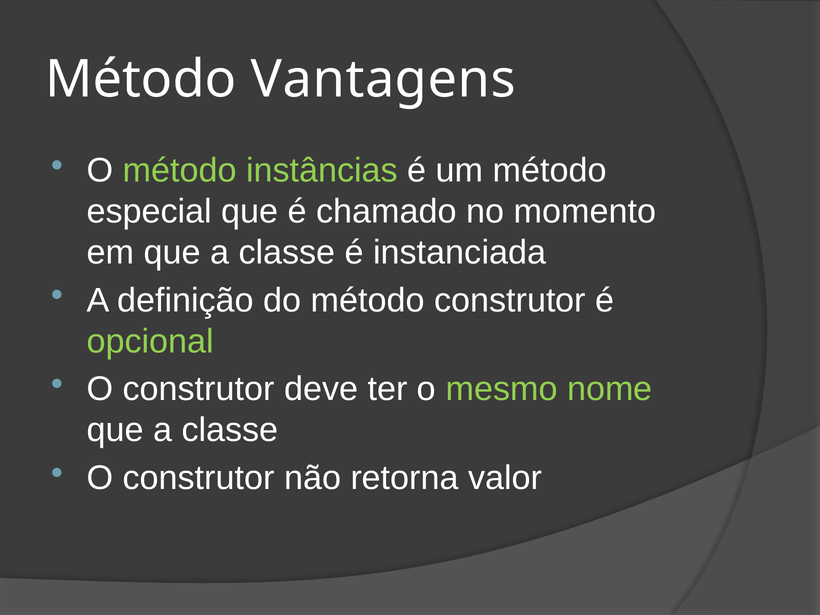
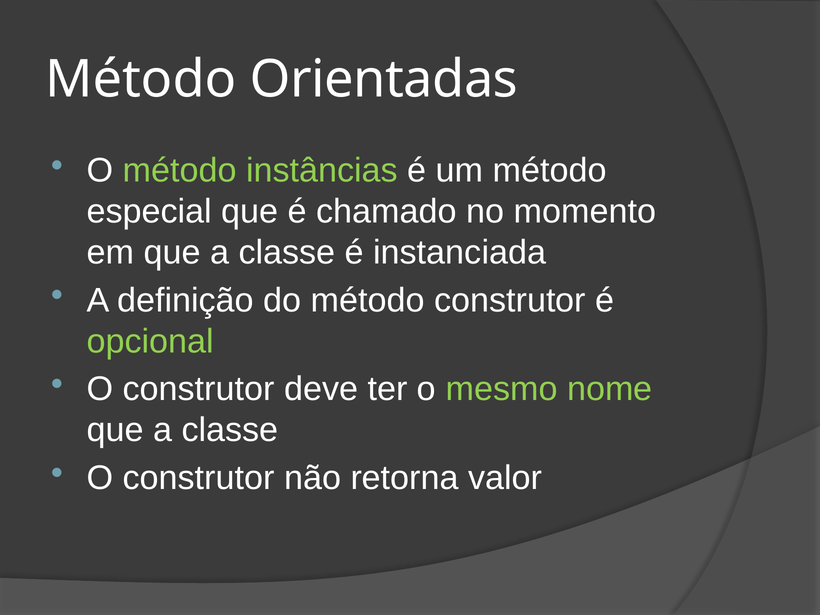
Vantagens: Vantagens -> Orientadas (384, 80)
